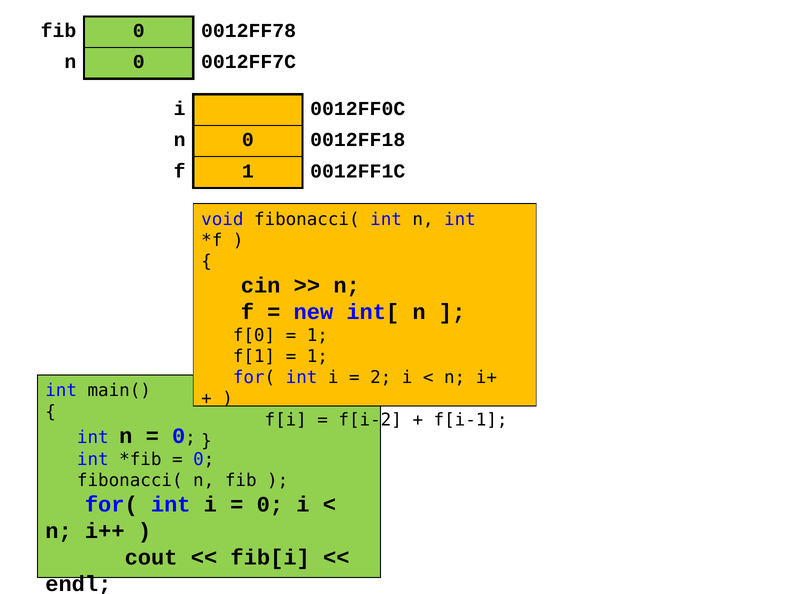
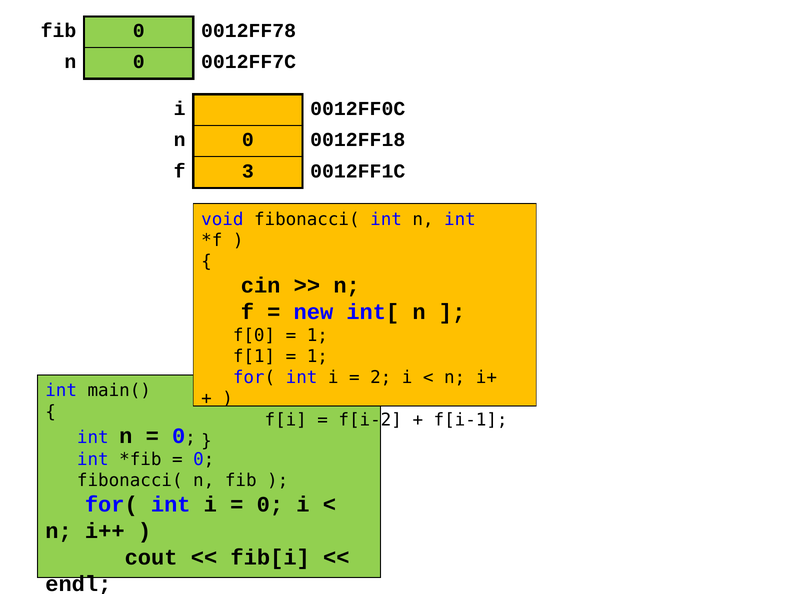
f 1: 1 -> 3 (248, 171)
